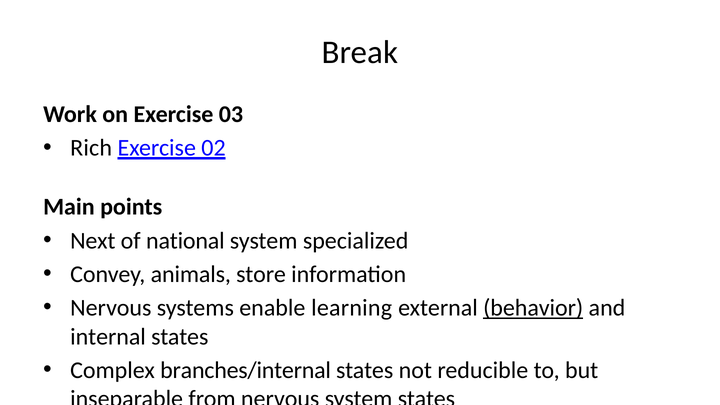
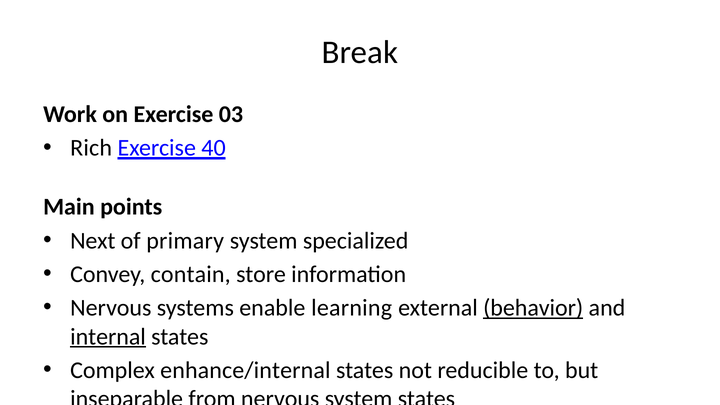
02: 02 -> 40 (213, 148)
national: national -> primary (185, 241)
animals: animals -> contain (191, 274)
internal underline: none -> present (108, 337)
branches/internal: branches/internal -> enhance/internal (245, 370)
